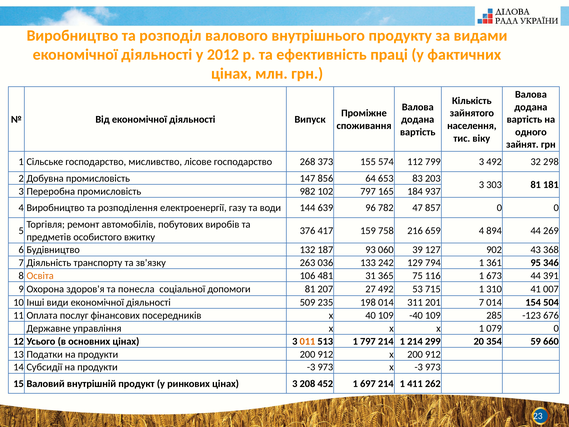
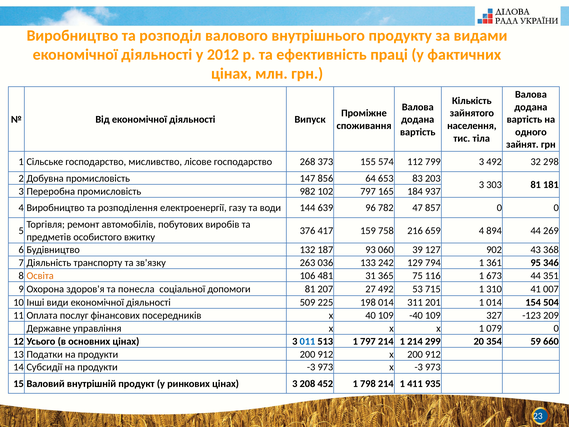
віку: віку -> тіла (481, 138)
391: 391 -> 351 (551, 276)
235: 235 -> 225 (325, 302)
201 7: 7 -> 1 (481, 302)
285: 285 -> 327 (494, 315)
676: 676 -> 209 (551, 315)
011 colour: orange -> blue (307, 341)
697: 697 -> 798 (368, 384)
262: 262 -> 935 (433, 384)
